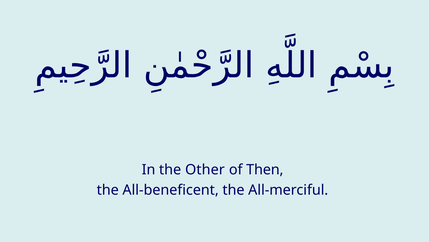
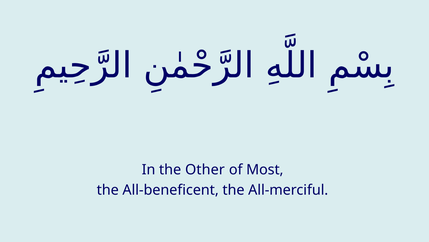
Then: Then -> Most (265, 169)
